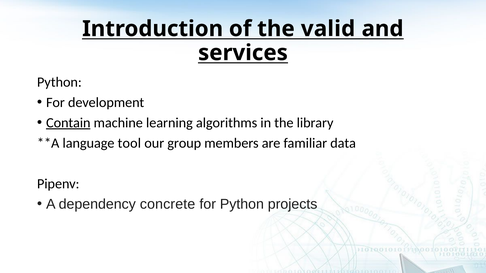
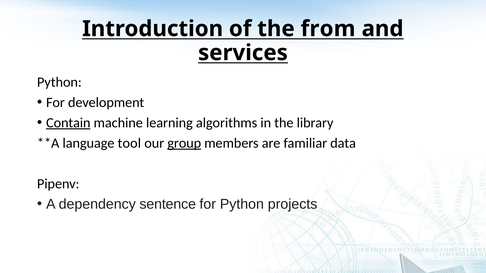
valid: valid -> from (328, 29)
group underline: none -> present (184, 143)
concrete: concrete -> sentence (168, 204)
